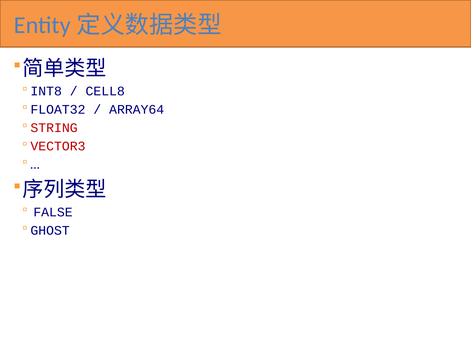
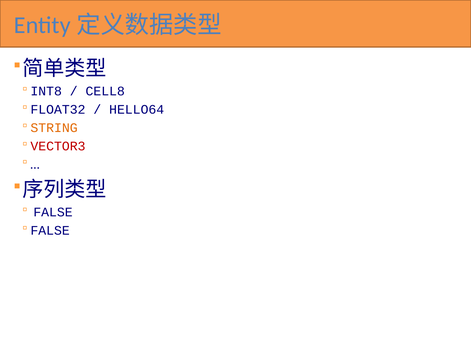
ARRAY64: ARRAY64 -> HELLO64 (137, 110)
STRING colour: red -> orange (54, 128)
GHOST: GHOST -> FALSE (50, 231)
